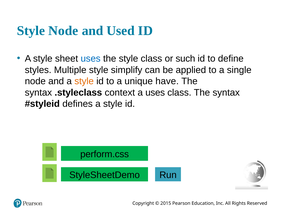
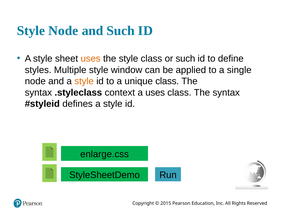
and Used: Used -> Such (121, 31)
uses colour: blue -> orange (91, 58)
simplify: simplify -> window (127, 70)
unique have: have -> class (167, 81)
perform.css: perform.css -> enlarge.css (105, 154)
